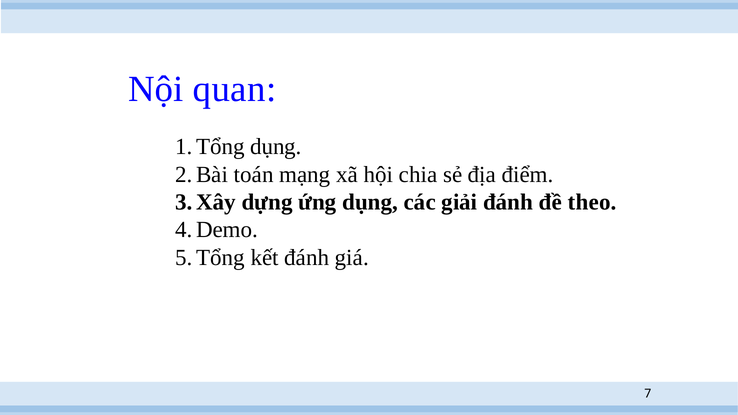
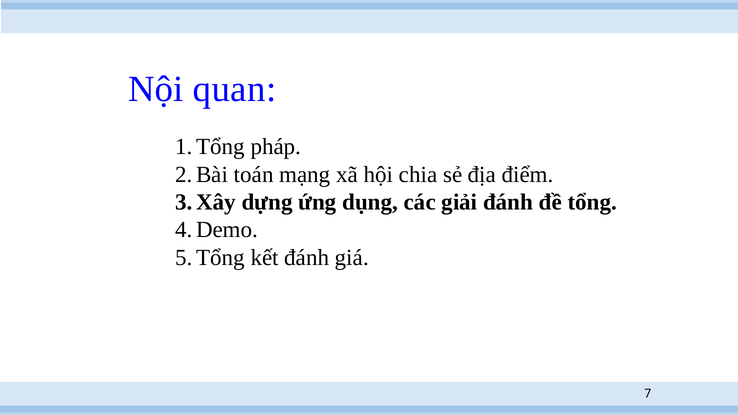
dụng: dụng -> pháp (276, 147)
theo: theo -> tổng (592, 202)
